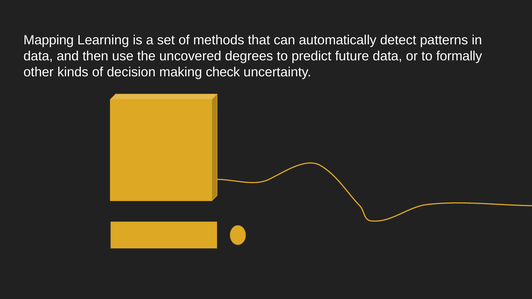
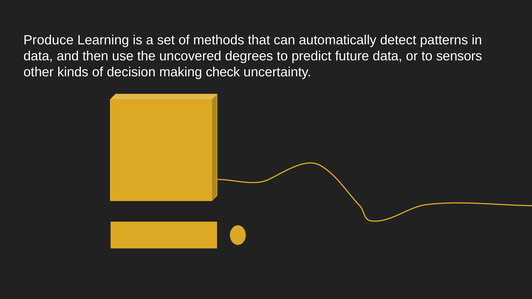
Mapping: Mapping -> Produce (49, 40)
formally: formally -> sensors (459, 56)
